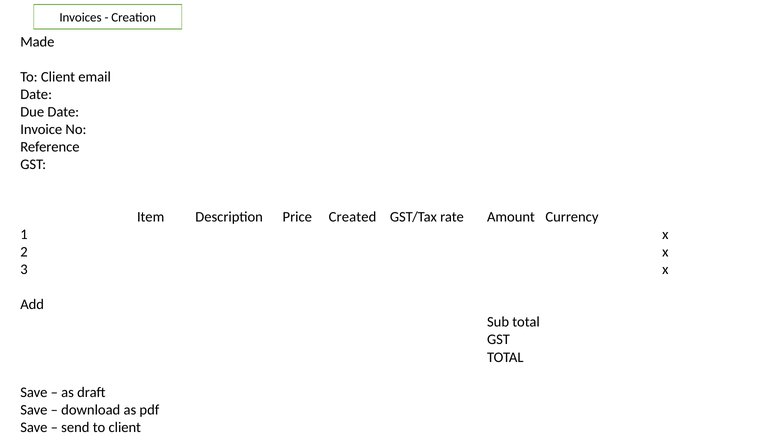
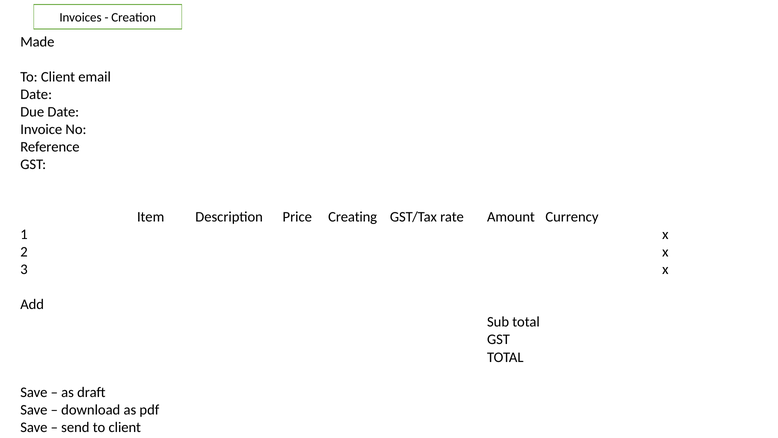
Created: Created -> Creating (353, 217)
